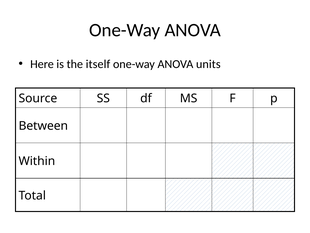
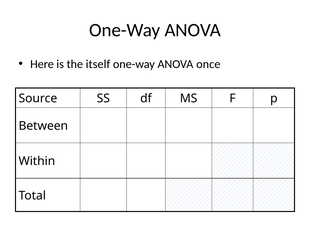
units: units -> once (208, 64)
